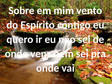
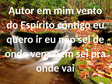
Sobre: Sobre -> Autor (21, 11)
